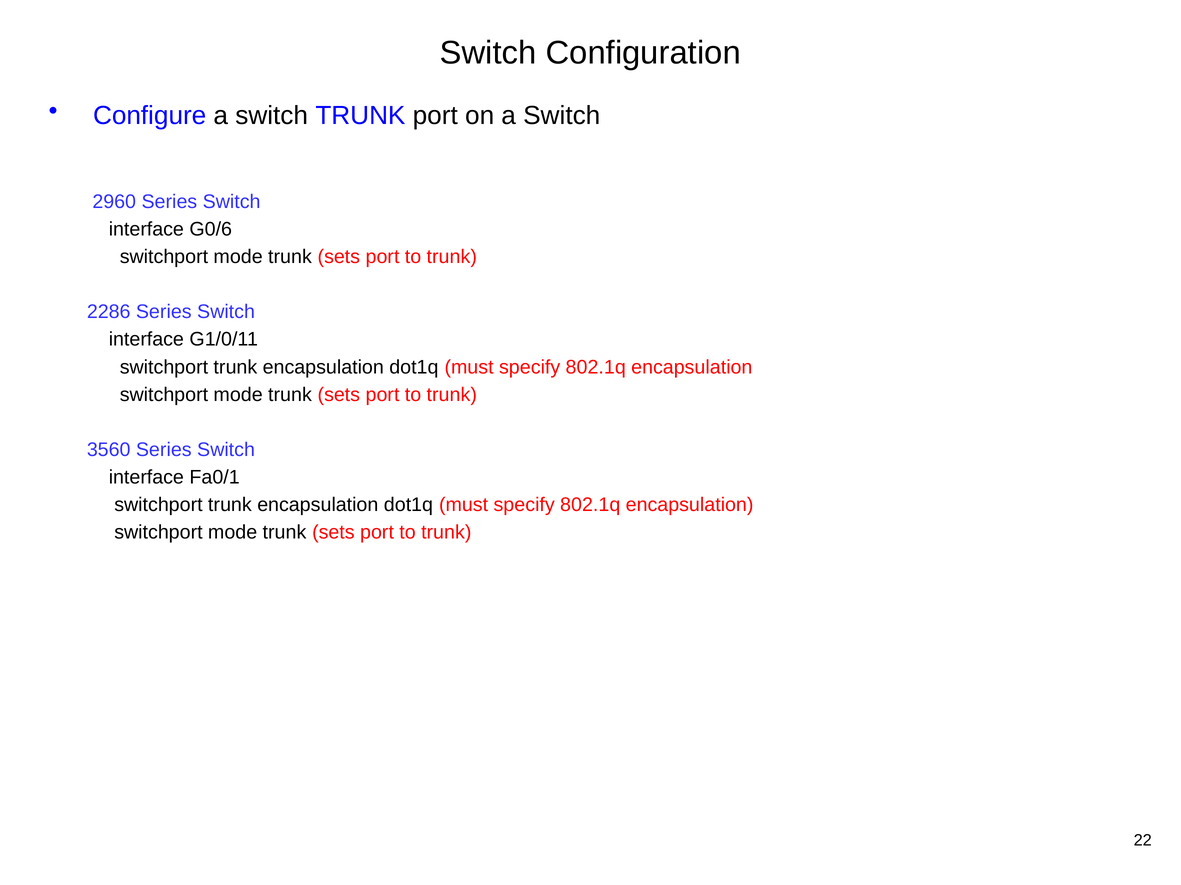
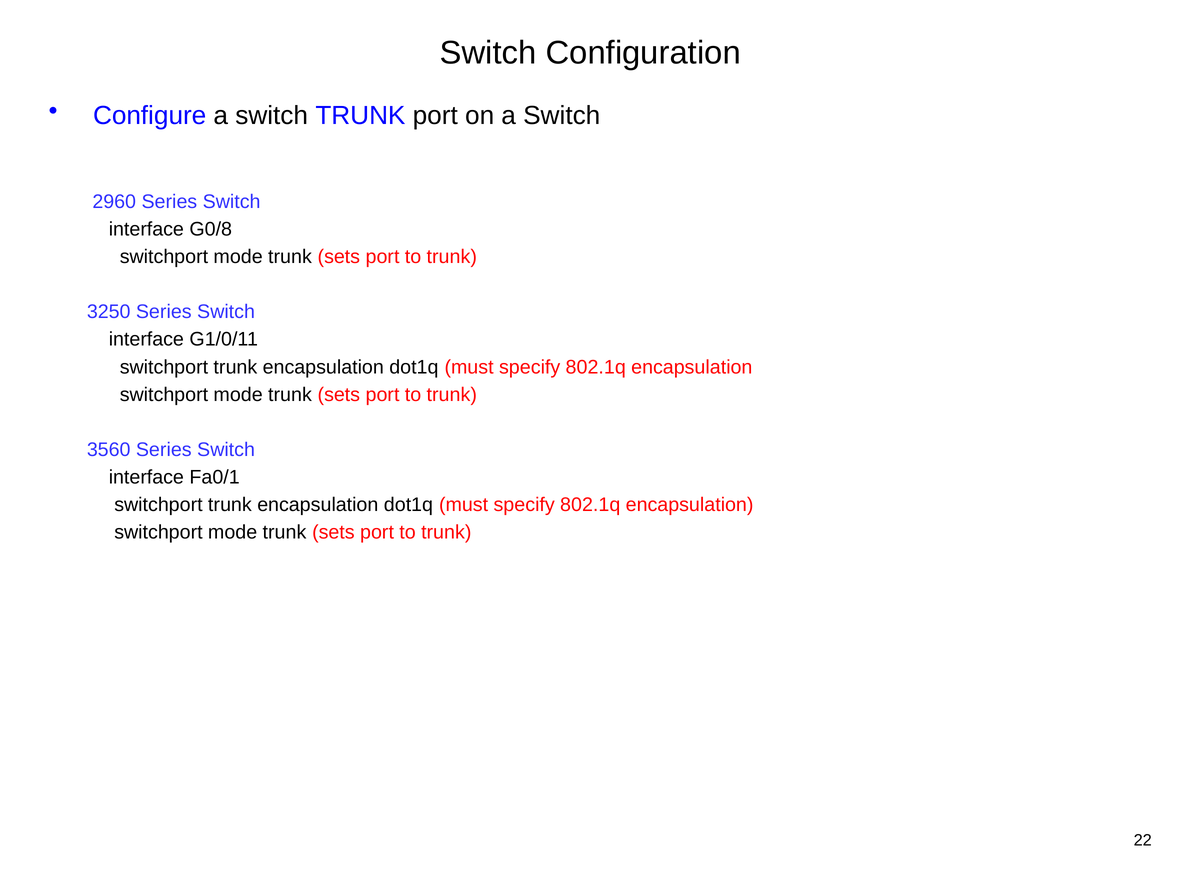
G0/6: G0/6 -> G0/8 (211, 229)
2286: 2286 -> 3250 (109, 312)
